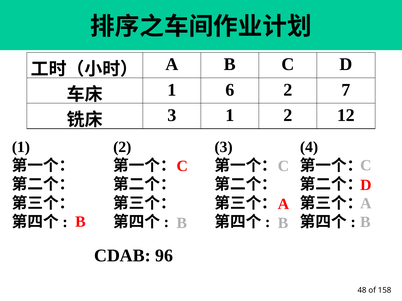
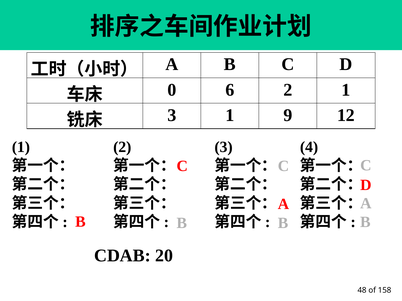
1: 1 -> 0 (172, 90)
2 7: 7 -> 1 (346, 90)
1 2: 2 -> 9 (288, 115)
96: 96 -> 20 (164, 256)
